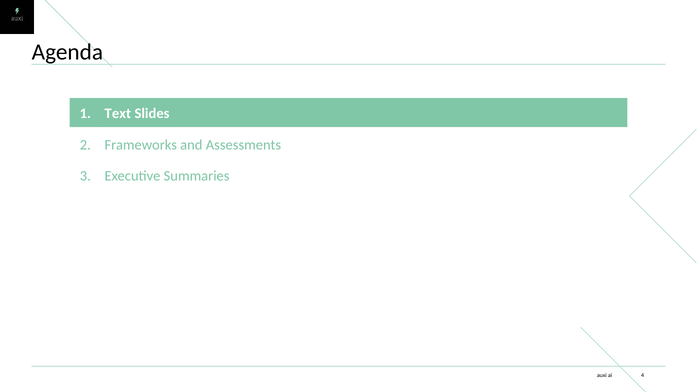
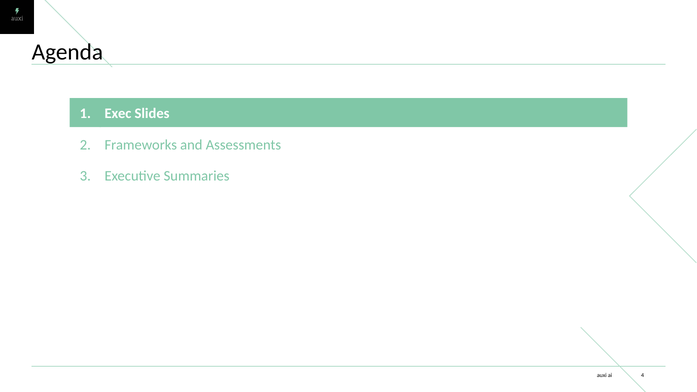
Text: Text -> Exec (118, 114)
